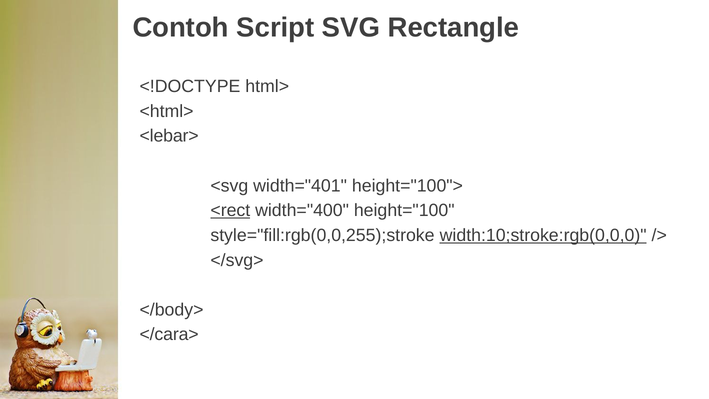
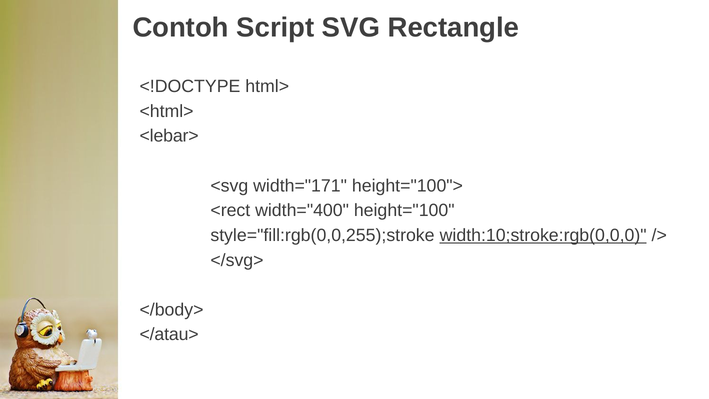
width="401: width="401 -> width="171 (300, 186)
<rect underline: present -> none (230, 210)
</cara>: </cara> -> </atau> (169, 334)
